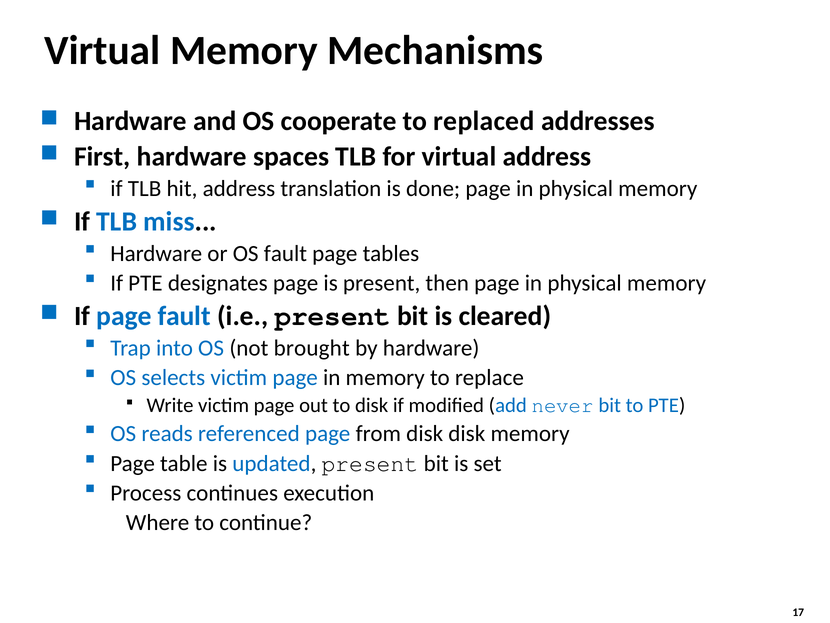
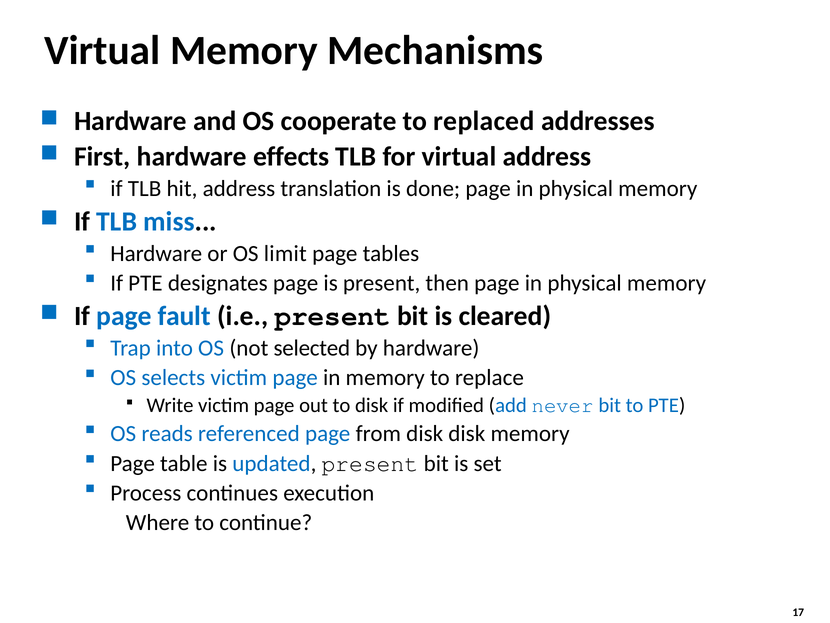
spaces: spaces -> effects (291, 156)
OS fault: fault -> limit (285, 253)
brought: brought -> selected (312, 348)
